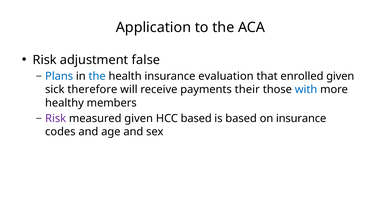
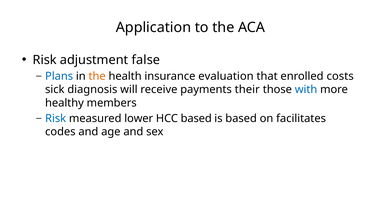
the colour: blue -> orange (97, 76)
enrolled given: given -> costs (340, 76)
therefore: therefore -> diagnosis (92, 90)
Risk colour: purple -> blue (56, 119)
measured given: given -> lower (139, 119)
on insurance: insurance -> facilitates (301, 119)
